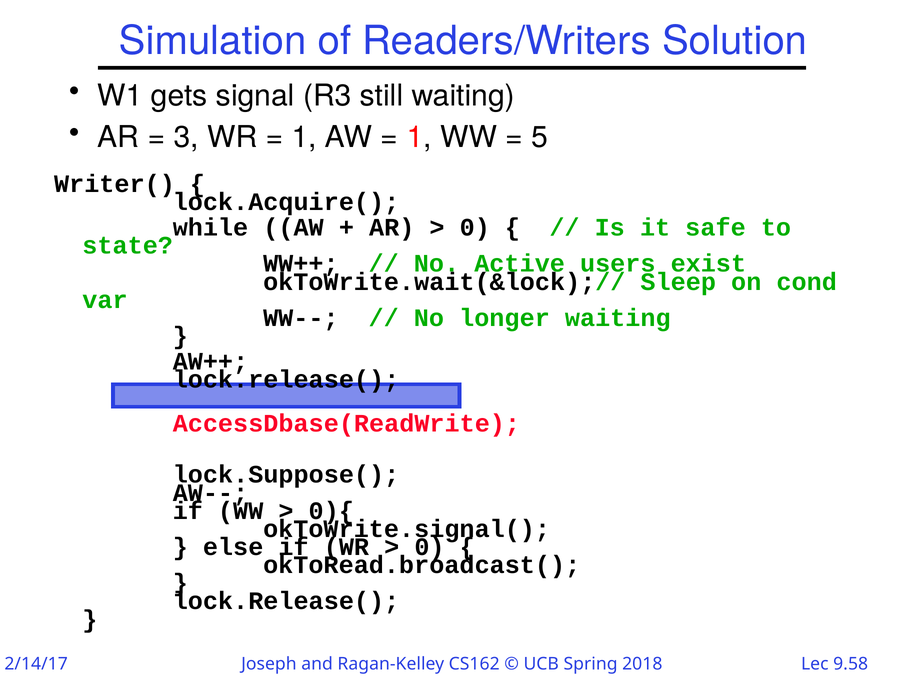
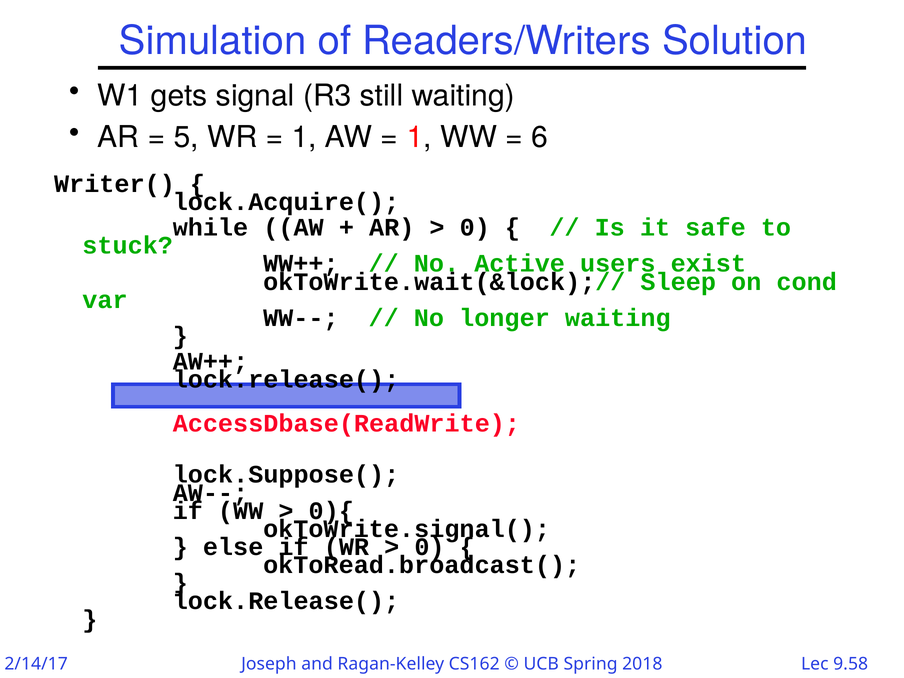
3: 3 -> 5 (186, 137)
5: 5 -> 6 (540, 137)
state: state -> stuck (128, 246)
